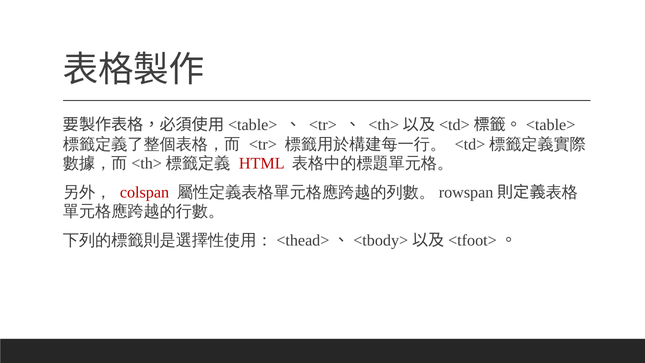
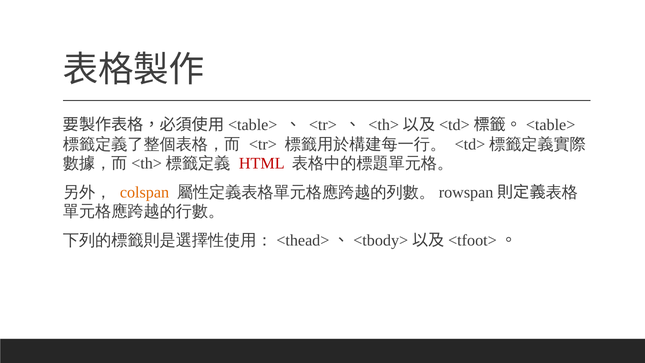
colspan colour: red -> orange (144, 192)
